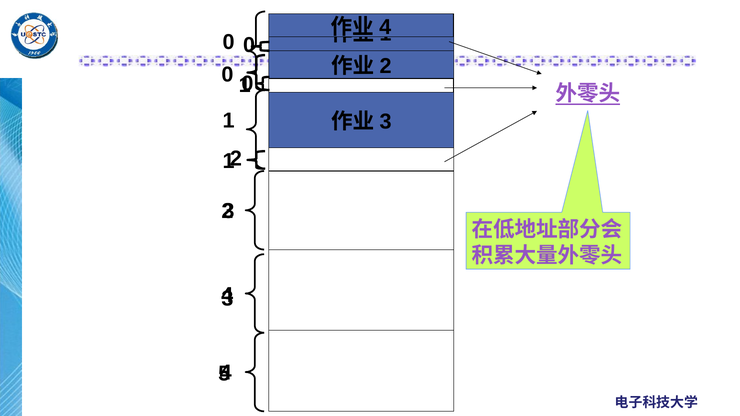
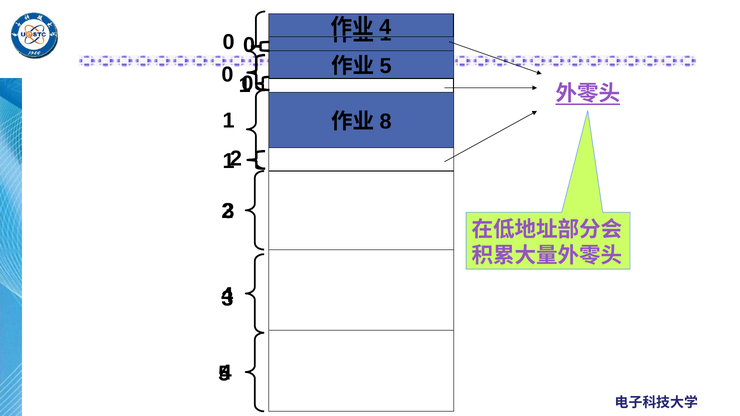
2: 2 -> 5 (386, 66)
3: 3 -> 8 (386, 122)
